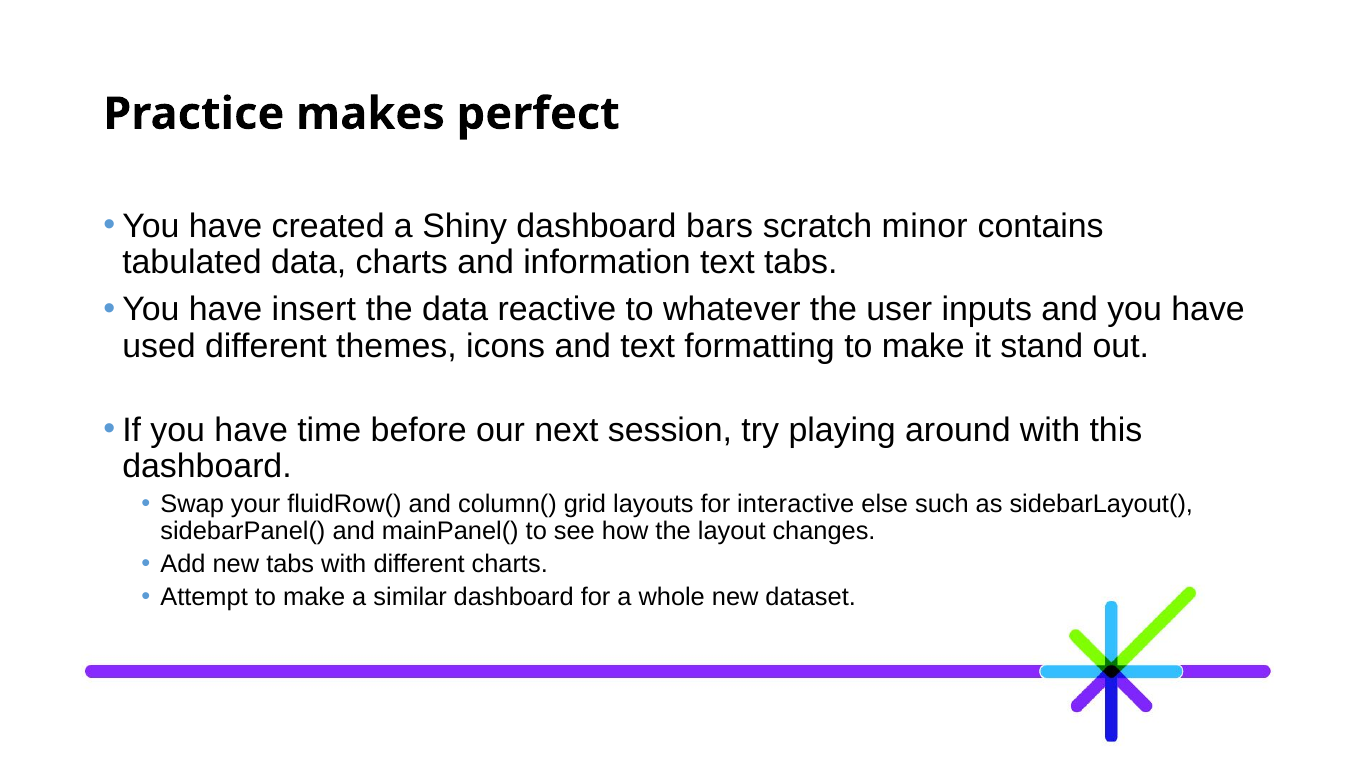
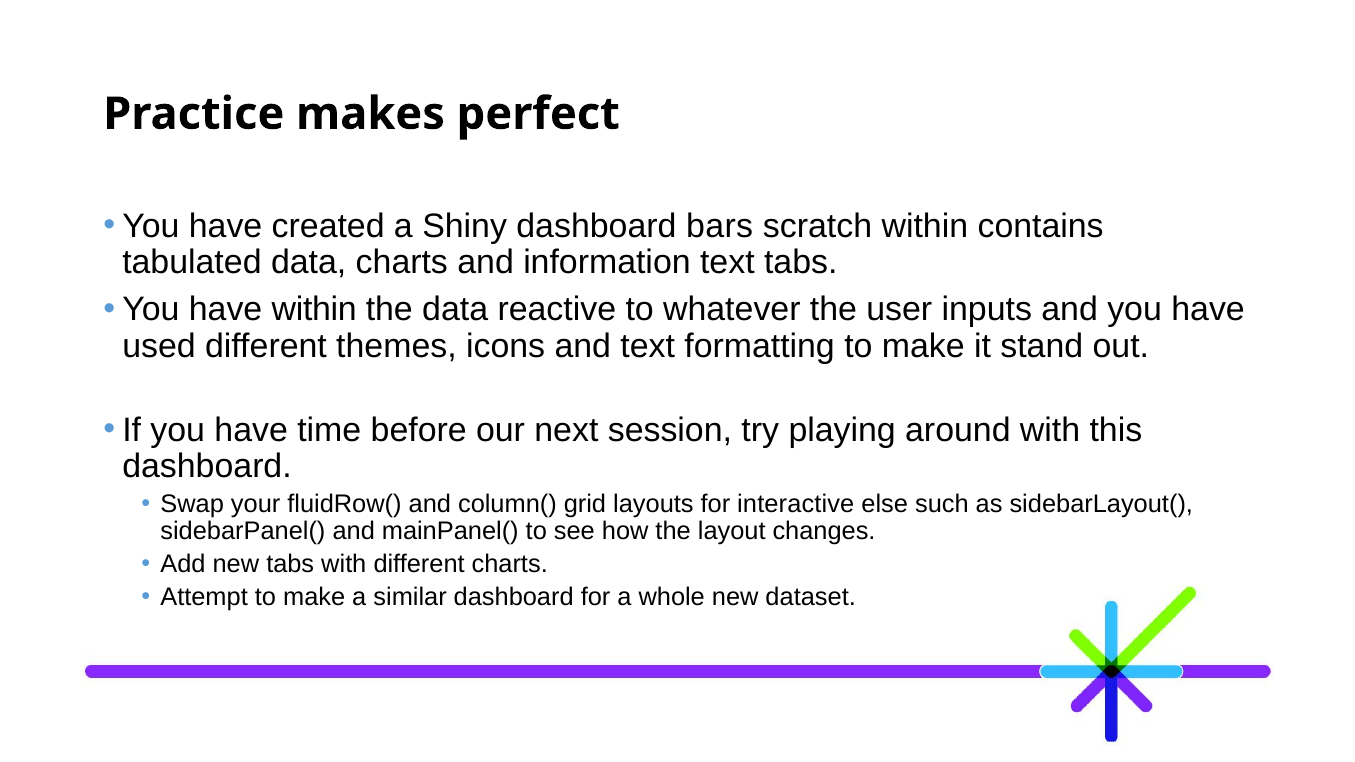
scratch minor: minor -> within (925, 226)
have insert: insert -> within (314, 310)
